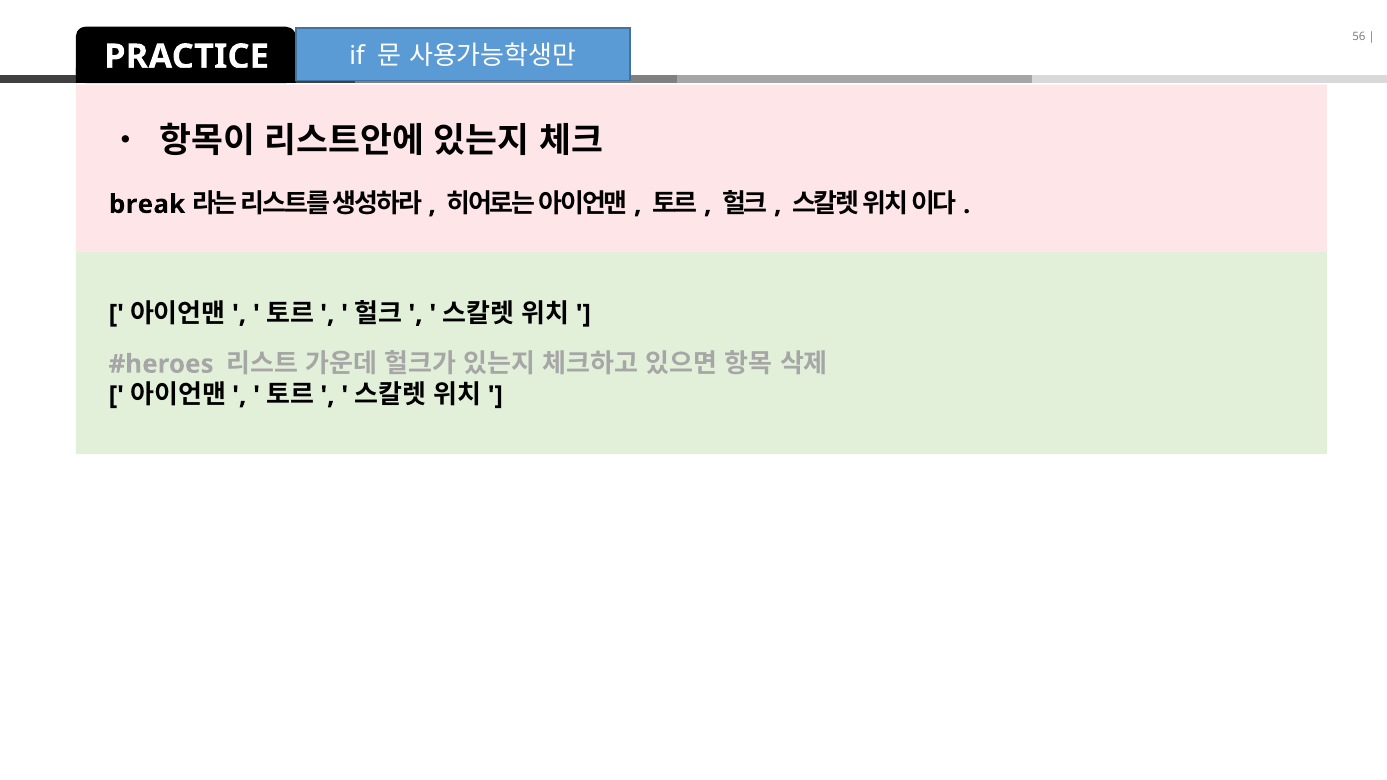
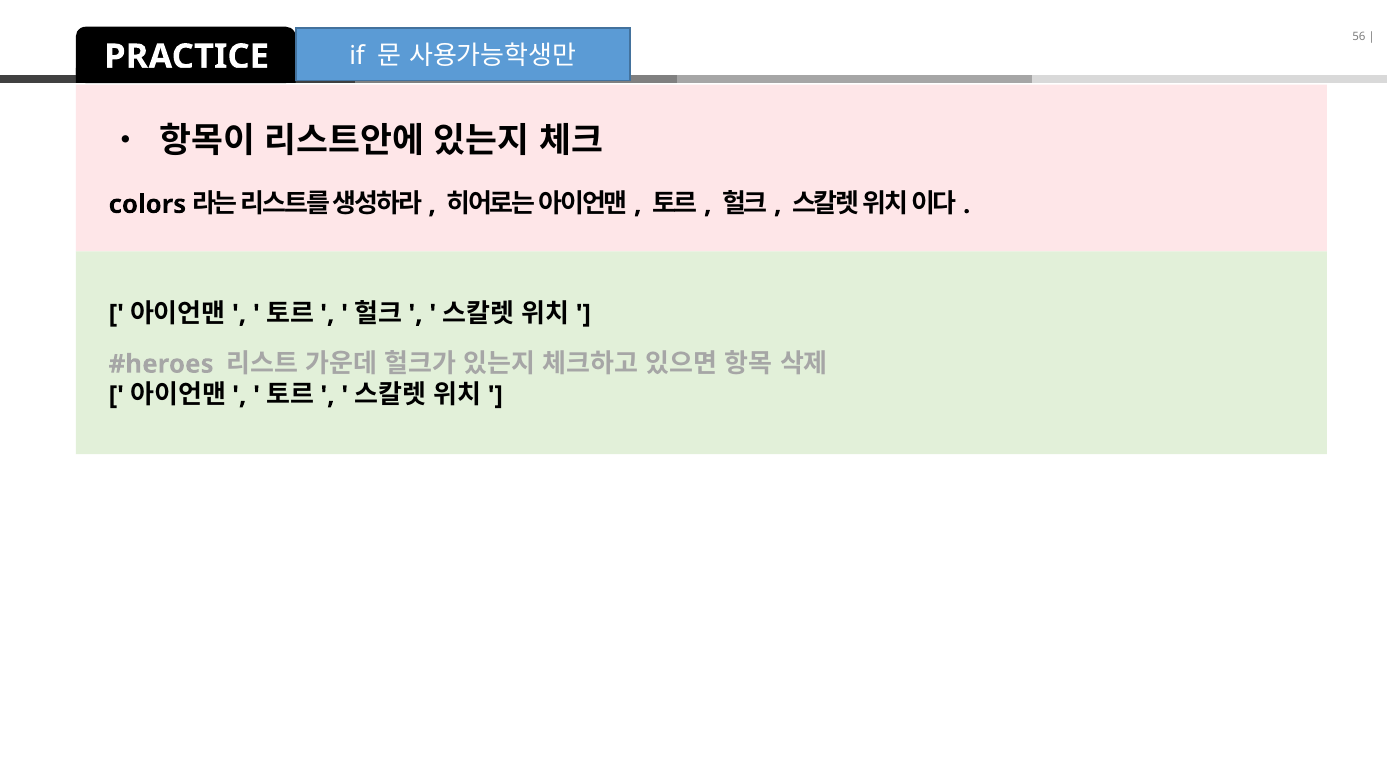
break: break -> colors (147, 204)
